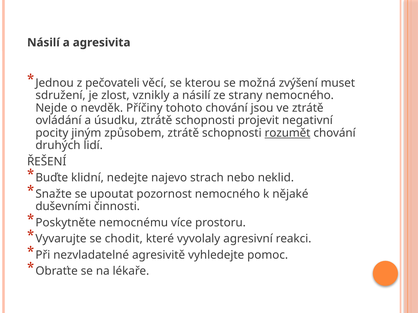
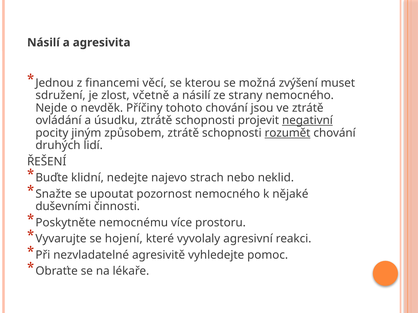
pečovateli: pečovateli -> financemi (112, 83)
vznikly: vznikly -> včetně (151, 96)
negativní underline: none -> present (307, 121)
chodit: chodit -> hojení (124, 239)
